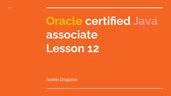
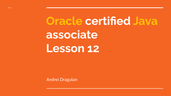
Java colour: pink -> yellow (145, 21)
